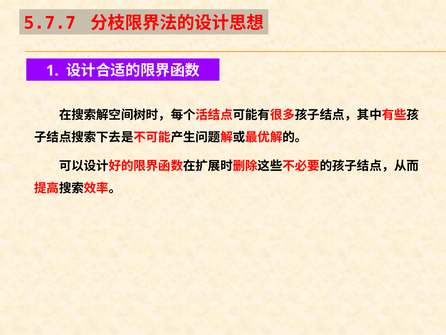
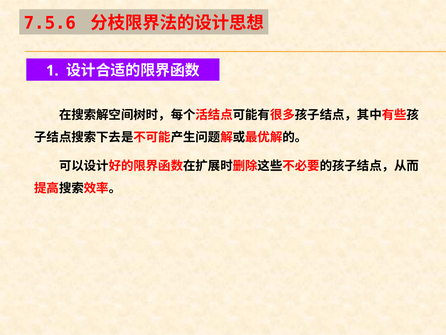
5.7.7: 5.7.7 -> 7.5.6 (50, 23)
